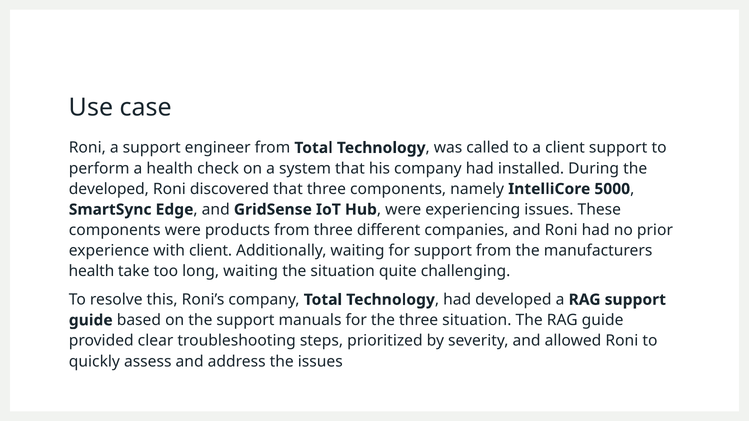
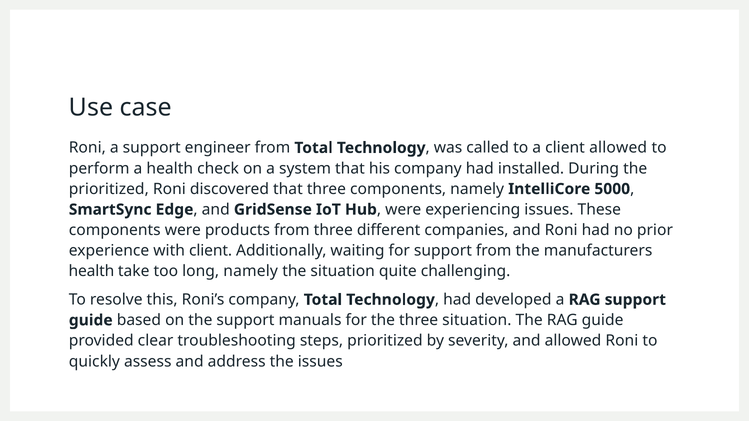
client support: support -> allowed (618, 148)
developed: developed -> prioritized (109, 189)
long waiting: waiting -> namely (251, 271)
